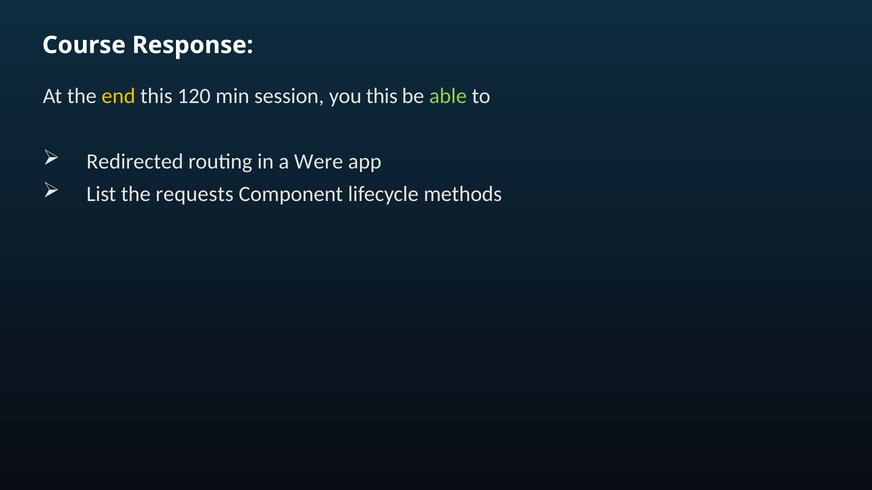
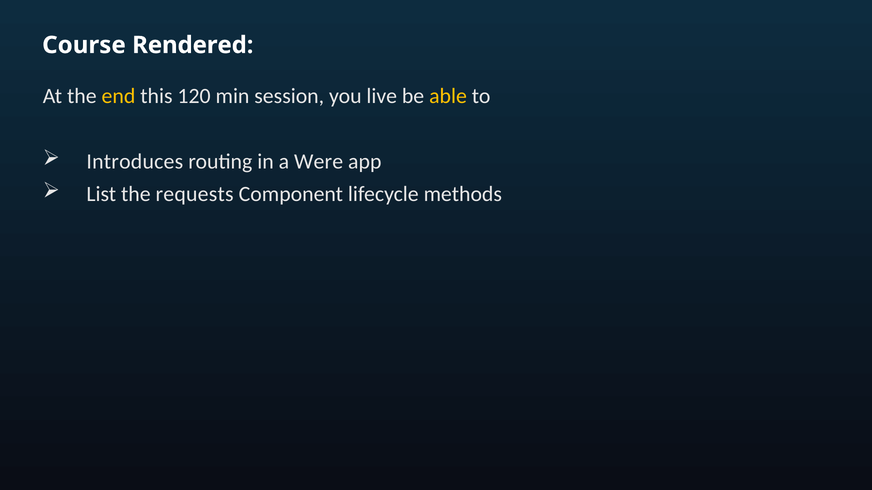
Response: Response -> Rendered (193, 45)
you this: this -> live (382, 96)
able colour: light green -> yellow (448, 96)
Redirected: Redirected -> Introduces (135, 162)
